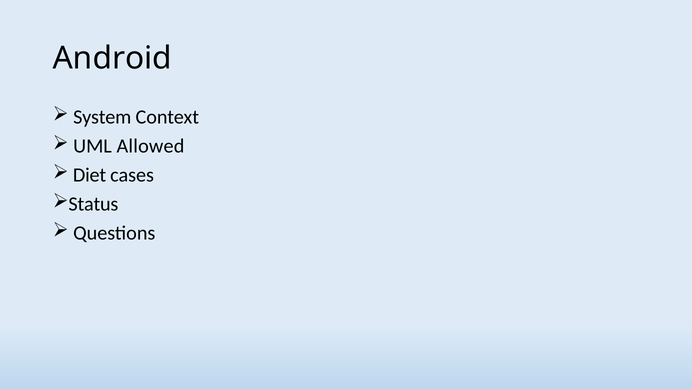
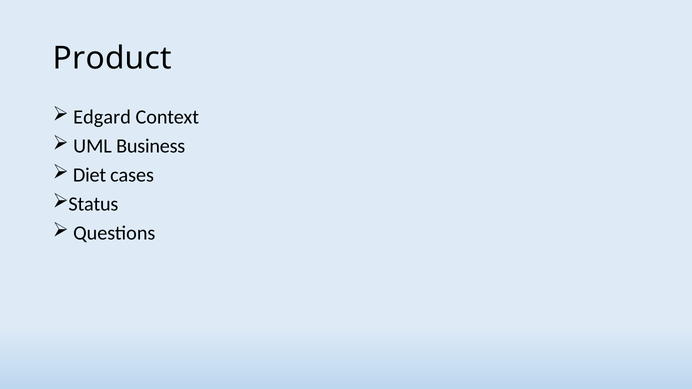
Android: Android -> Product (112, 58)
System: System -> Edgard (102, 117)
Allowed: Allowed -> Business (151, 146)
